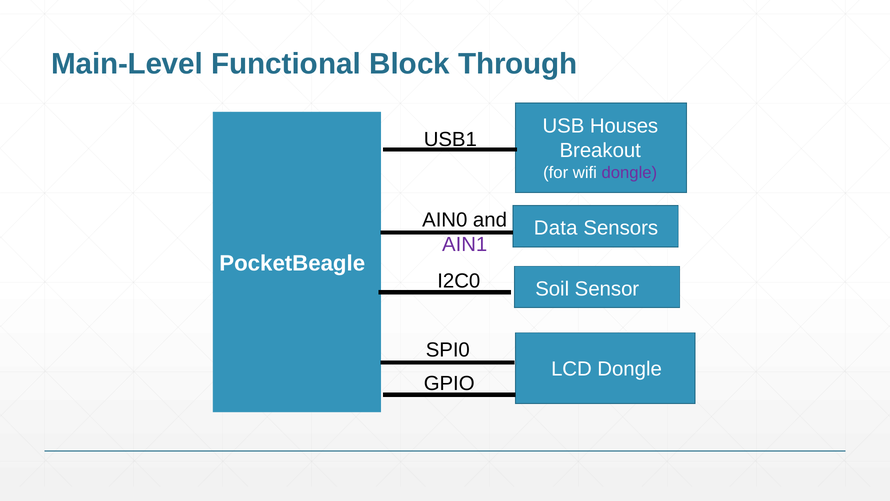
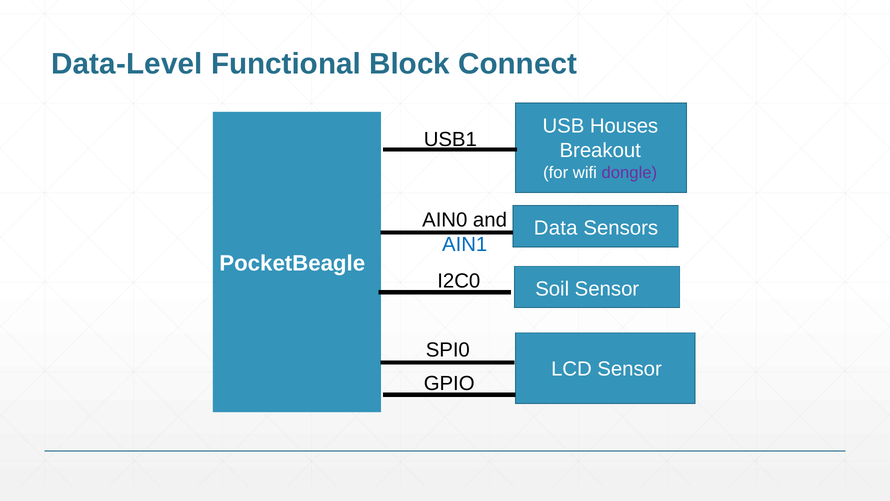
Main-Level: Main-Level -> Data-Level (127, 64)
Through: Through -> Connect (518, 64)
AIN1 colour: purple -> blue (465, 244)
LCD Dongle: Dongle -> Sensor (630, 369)
